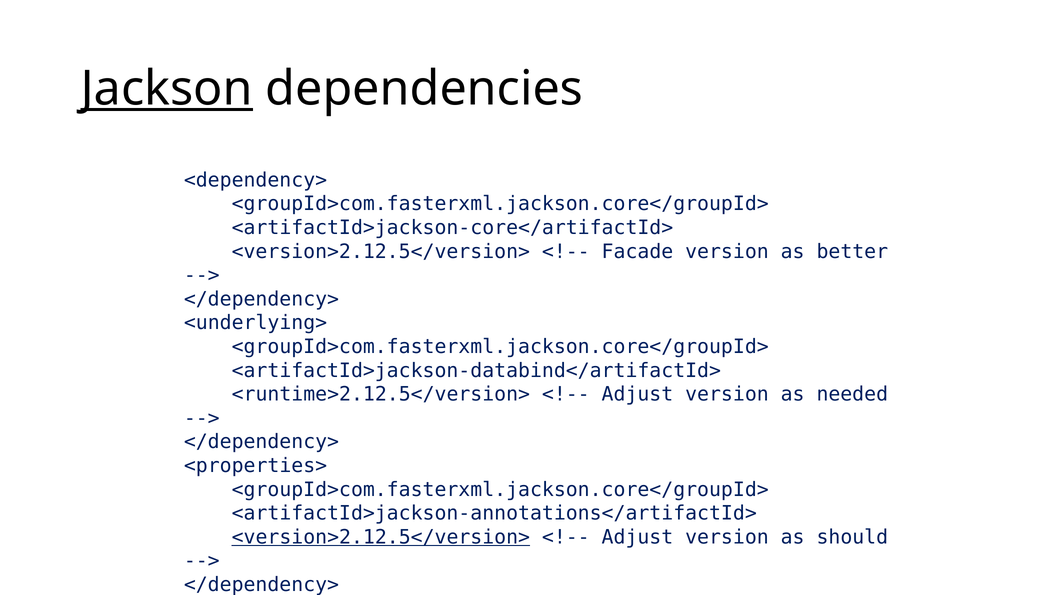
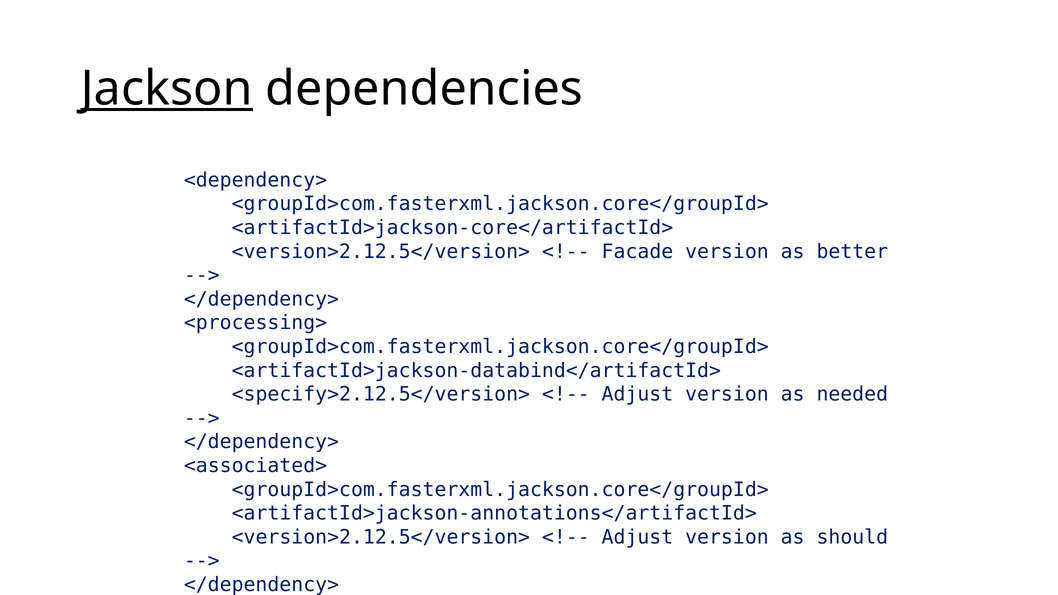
<underlying>: <underlying> -> <processing> (256, 323)
<runtime>2.12.5</version>: <runtime>2.12.5</version> -> <specify>2.12.5</version> (381, 394)
<properties>: <properties> -> <associated> (256, 466)
<version>2.12.5</version> underline: present -> none (381, 537)
